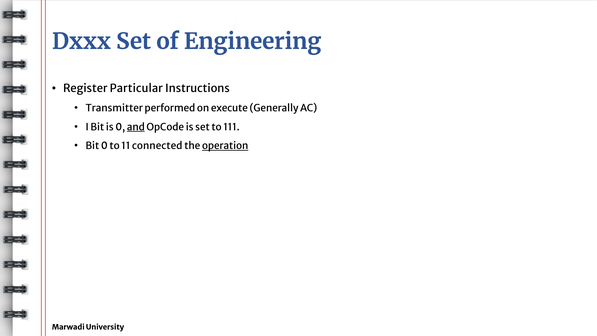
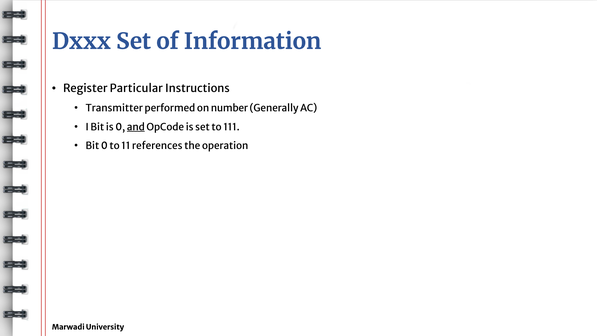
Engineering: Engineering -> Information (253, 42)
execute: execute -> number (229, 108)
connected: connected -> references (157, 146)
operation underline: present -> none (225, 146)
